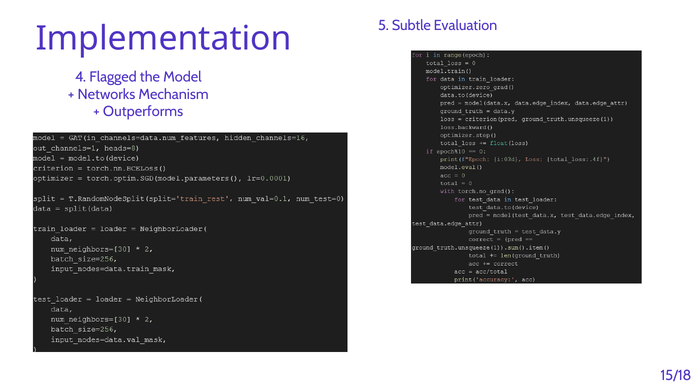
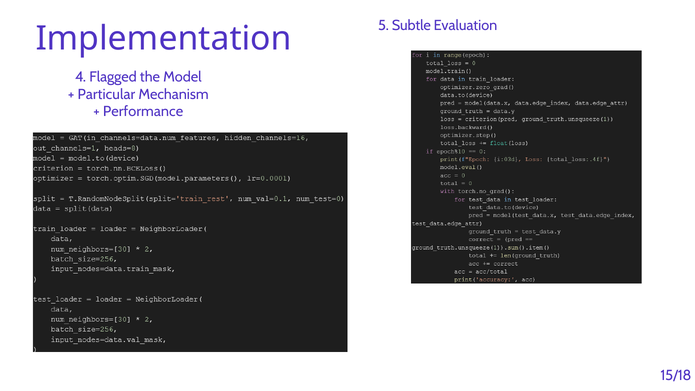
Networks: Networks -> Particular (106, 94)
Outperforms: Outperforms -> Performance (143, 112)
